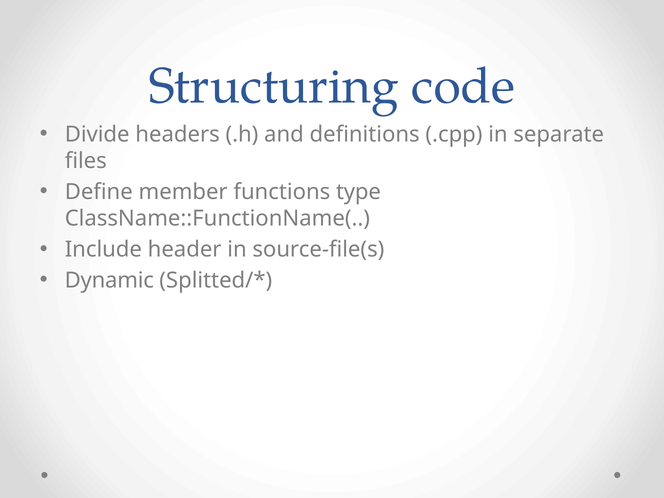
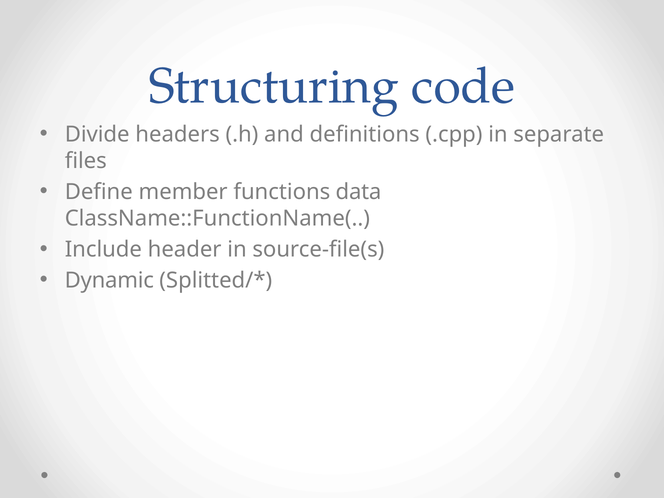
type: type -> data (359, 192)
